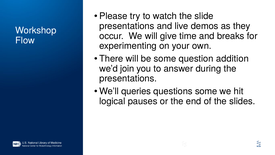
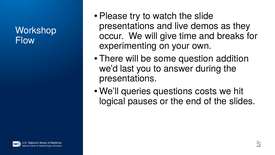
join: join -> last (127, 68)
questions some: some -> costs (206, 91)
